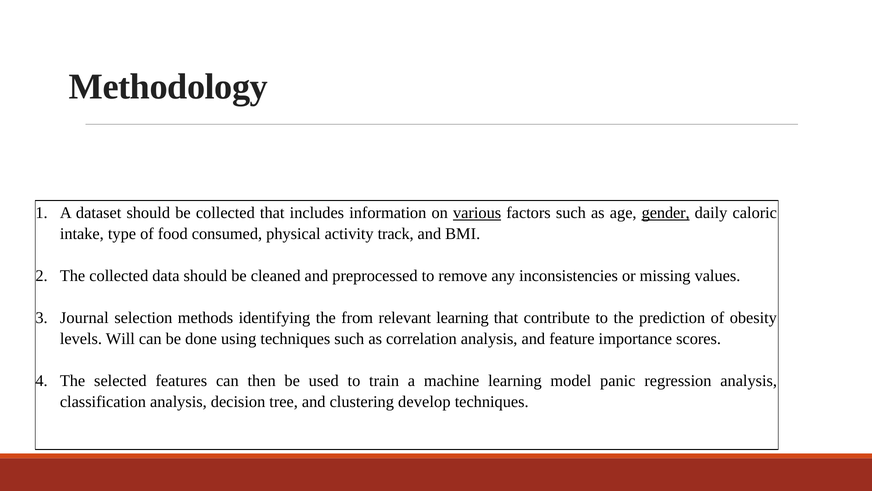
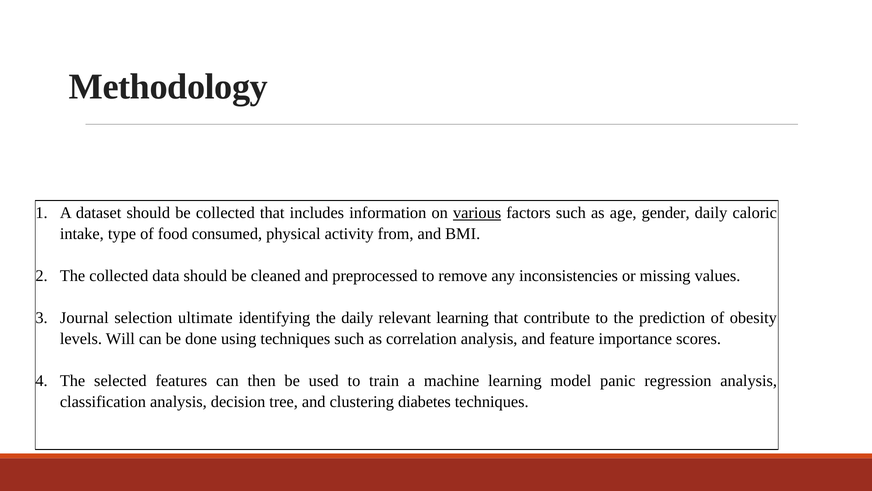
gender underline: present -> none (666, 213)
track: track -> from (396, 234)
methods: methods -> ultimate (205, 317)
the from: from -> daily (357, 317)
develop: develop -> diabetes (424, 401)
